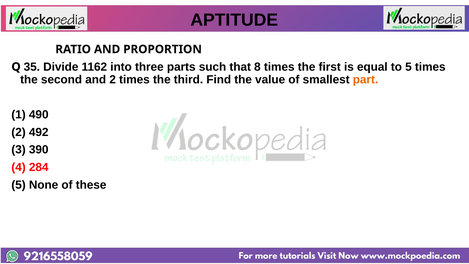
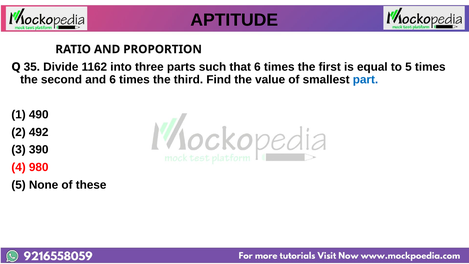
that 8: 8 -> 6 (257, 67)
and 2: 2 -> 6 (113, 79)
part colour: orange -> blue (366, 79)
284: 284 -> 980 (39, 167)
